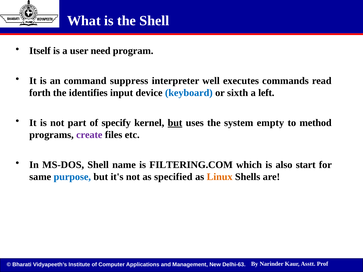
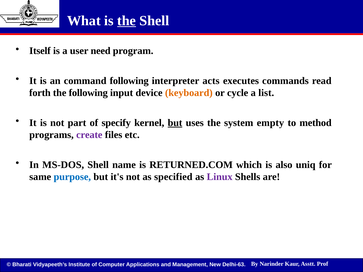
the underline: none -> present (127, 21)
command suppress: suppress -> following (129, 81)
well: well -> acts (211, 81)
the identifies: identifies -> following (88, 93)
keyboard colour: blue -> orange (189, 93)
sixth: sixth -> cycle (238, 93)
left: left -> list (266, 93)
FILTERING.COM: FILTERING.COM -> RETURNED.COM (191, 165)
start: start -> uniq (306, 165)
Linux colour: orange -> purple (220, 177)
